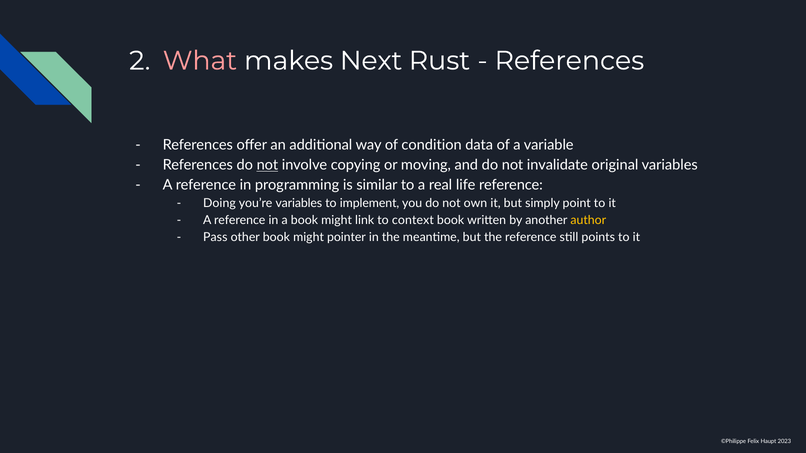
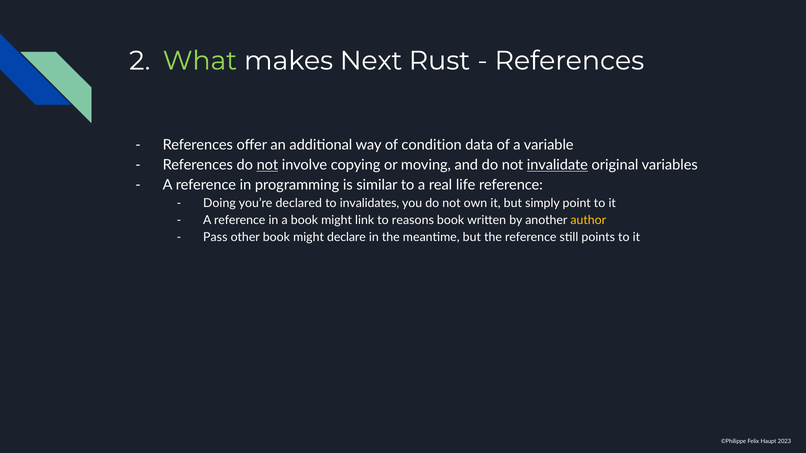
What colour: pink -> light green (200, 61)
invalidate underline: none -> present (557, 165)
you’re variables: variables -> declared (299, 203)
implement: implement -> invalidates (370, 203)
context: context -> reasons (413, 220)
pointer: pointer -> declare (346, 237)
